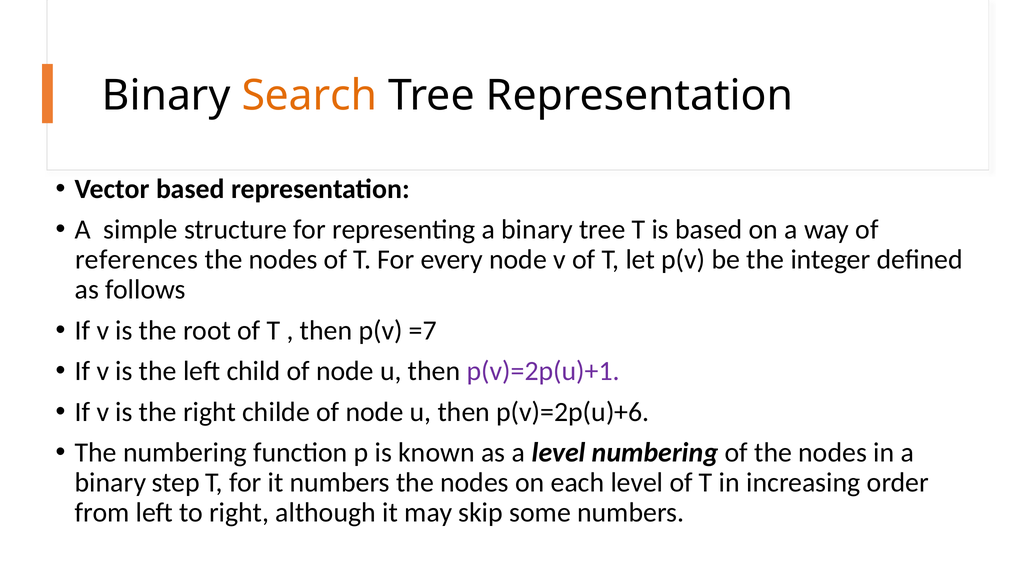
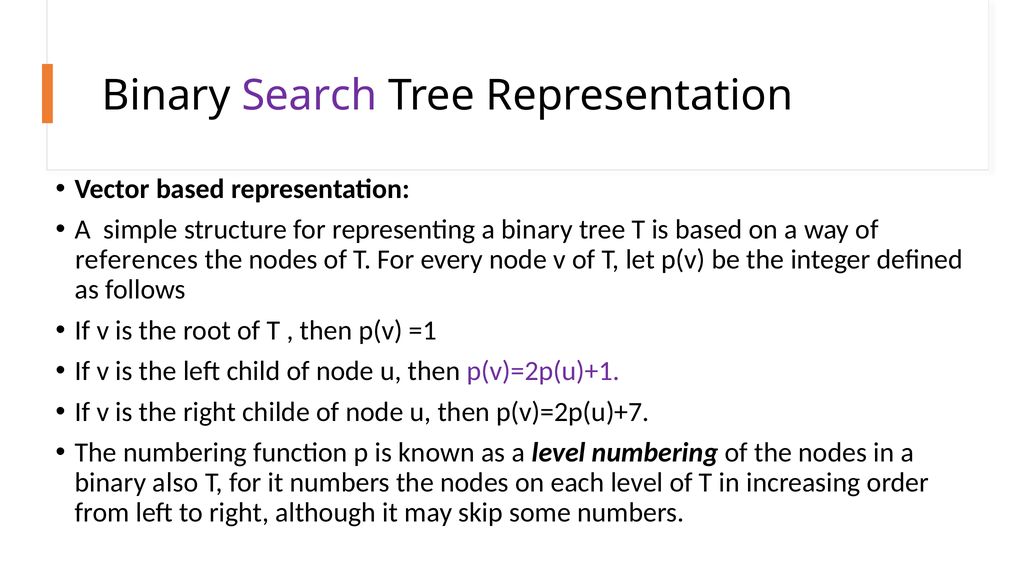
Search colour: orange -> purple (309, 96)
=7: =7 -> =1 (423, 331)
p(v)=2p(u)+6: p(v)=2p(u)+6 -> p(v)=2p(u)+7 (573, 412)
step: step -> also (175, 483)
